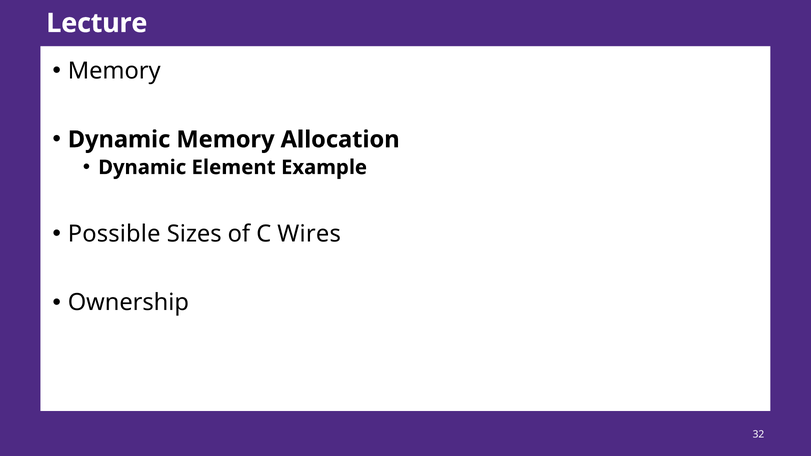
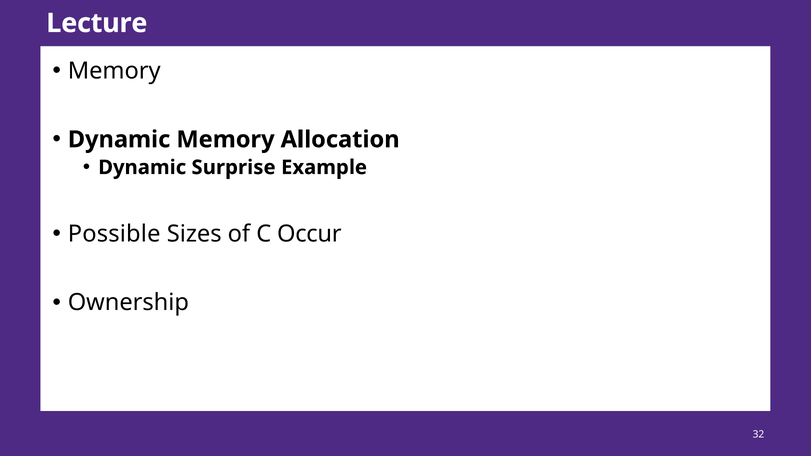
Element: Element -> Surprise (234, 167)
Wires: Wires -> Occur (309, 234)
